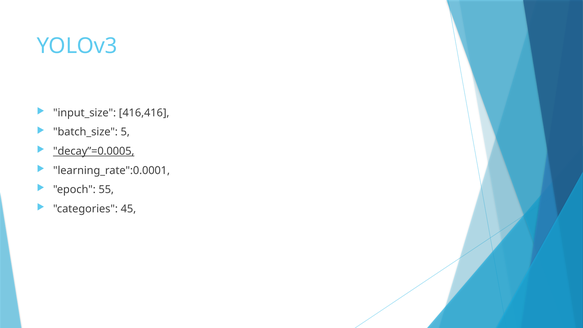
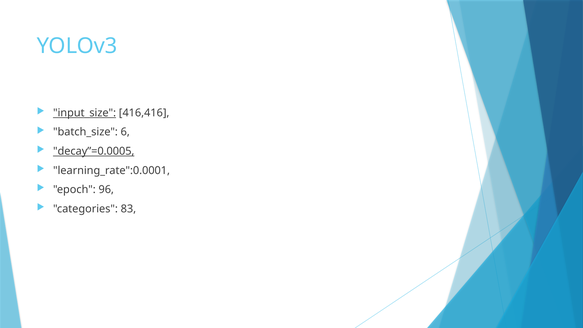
input_size underline: none -> present (85, 113)
5: 5 -> 6 (125, 132)
55: 55 -> 96 (106, 190)
45: 45 -> 83 (128, 209)
